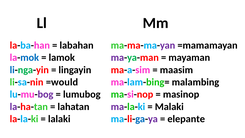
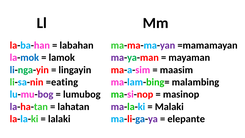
=would: =would -> =eating (62, 82)
